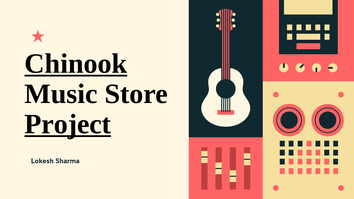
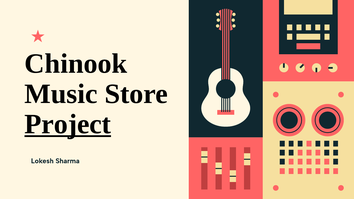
Chinook underline: present -> none (76, 64)
